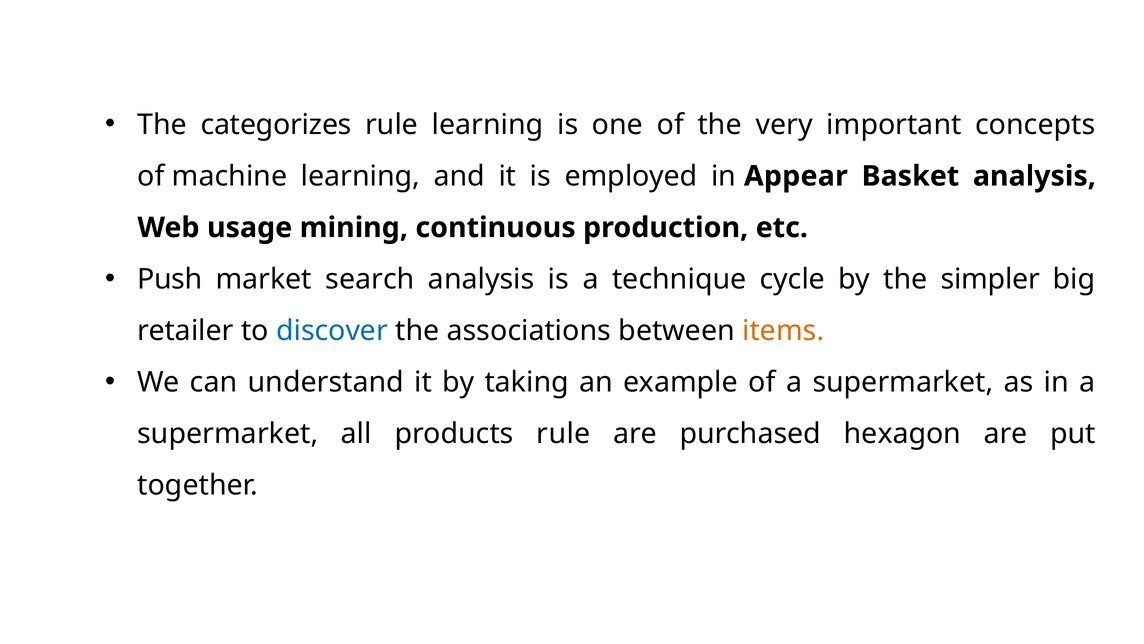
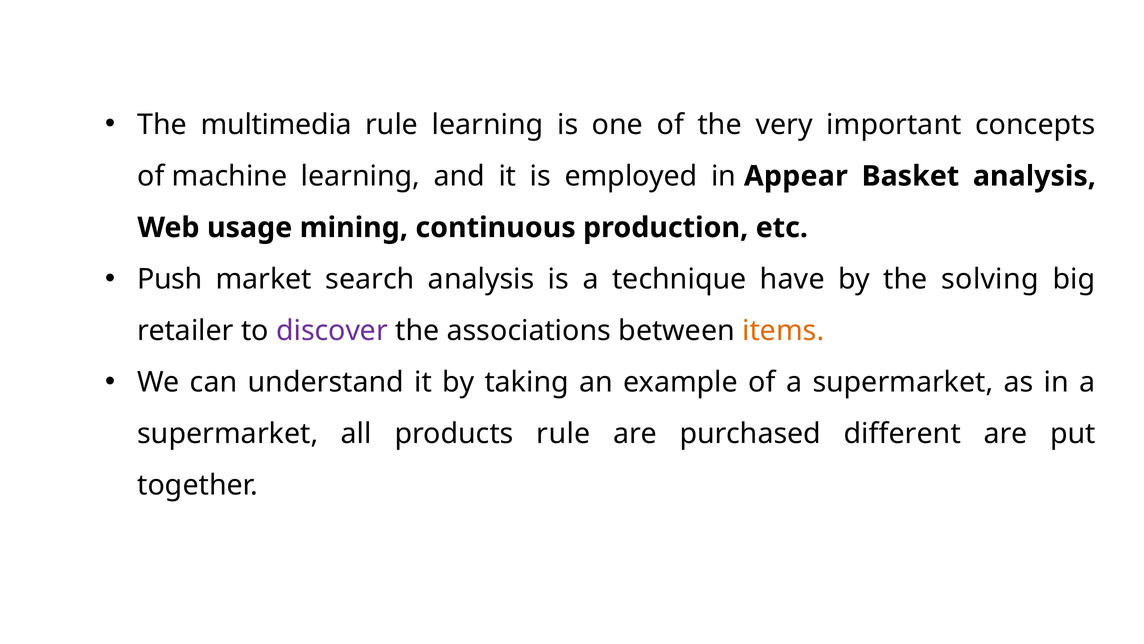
categorizes: categorizes -> multimedia (276, 125)
cycle: cycle -> have (792, 279)
simpler: simpler -> solving (990, 279)
discover colour: blue -> purple (332, 330)
hexagon: hexagon -> different (902, 433)
